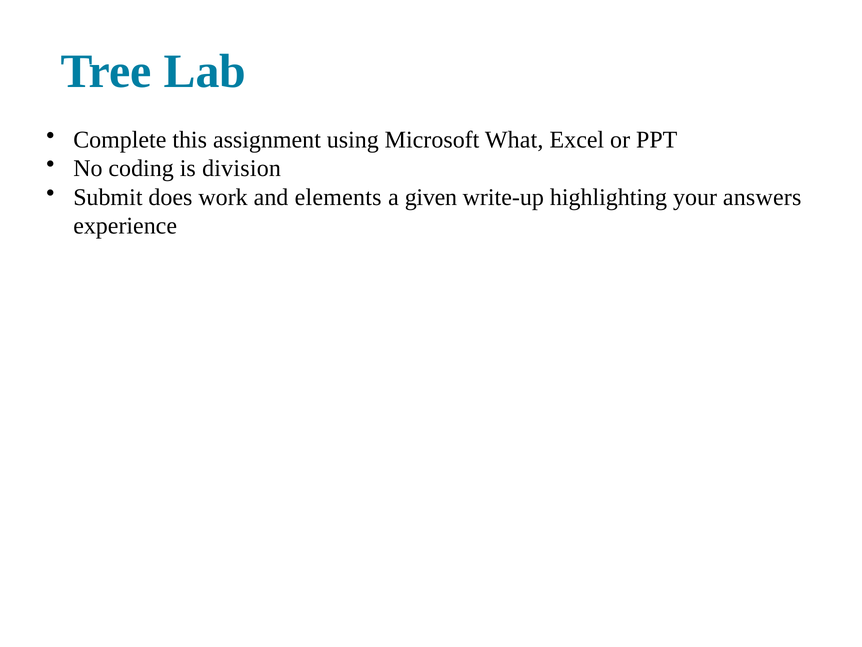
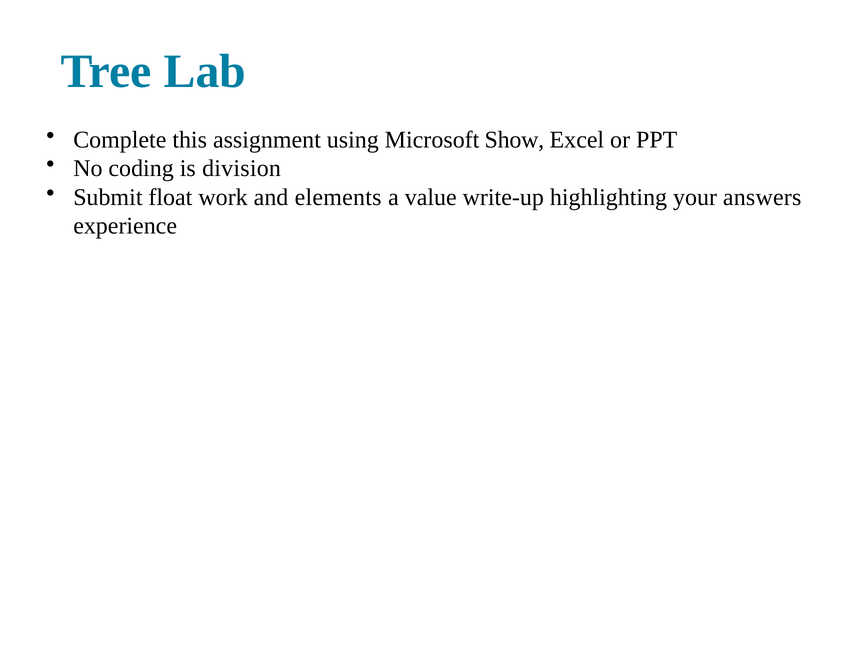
What: What -> Show (514, 140)
does: does -> float (170, 197)
given: given -> value (431, 197)
